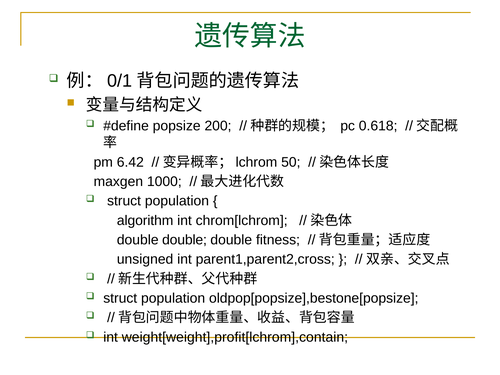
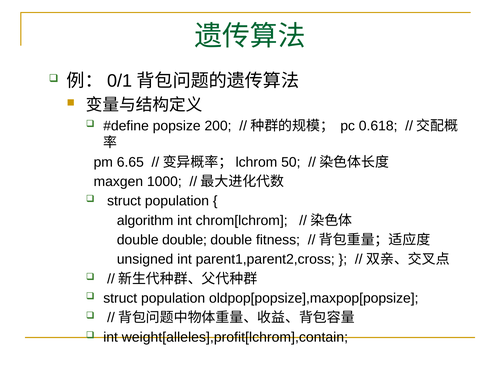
6.42: 6.42 -> 6.65 (130, 162)
oldpop[popsize],bestone[popsize: oldpop[popsize],bestone[popsize -> oldpop[popsize],maxpop[popsize (314, 298)
weight[weight],profit[lchrom],contain: weight[weight],profit[lchrom],contain -> weight[alleles],profit[lchrom],contain (235, 337)
